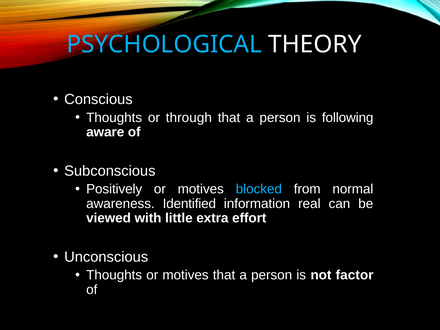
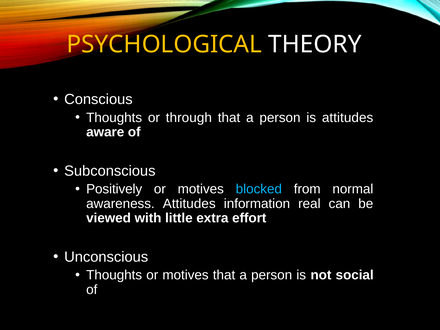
PSYCHOLOGICAL colour: light blue -> yellow (164, 44)
is following: following -> attitudes (348, 118)
awareness Identified: Identified -> Attitudes (189, 204)
factor: factor -> social (355, 275)
